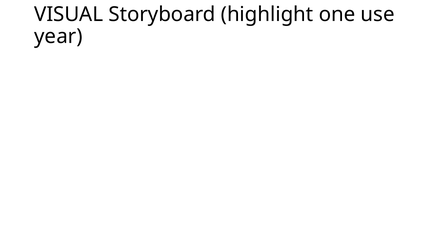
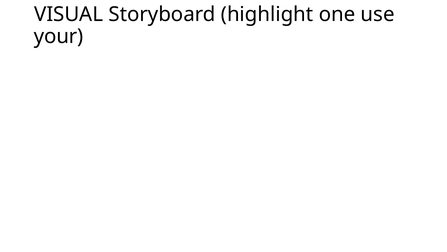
year: year -> your (59, 36)
